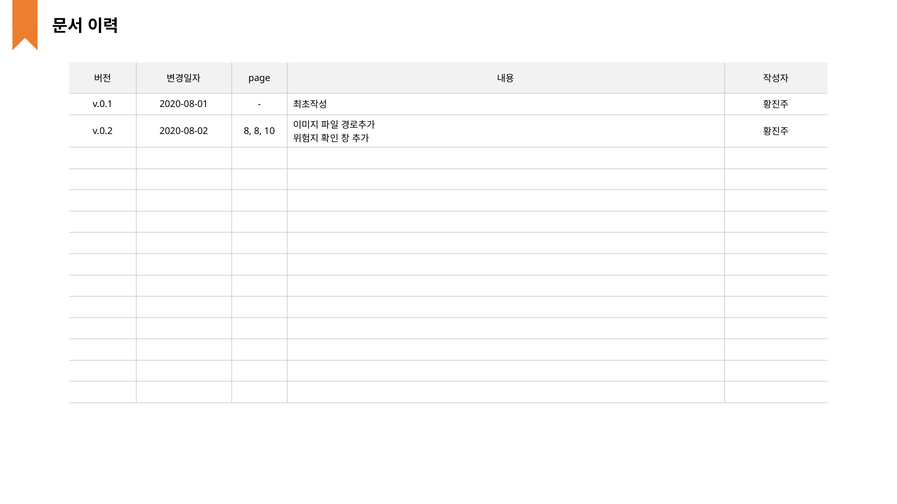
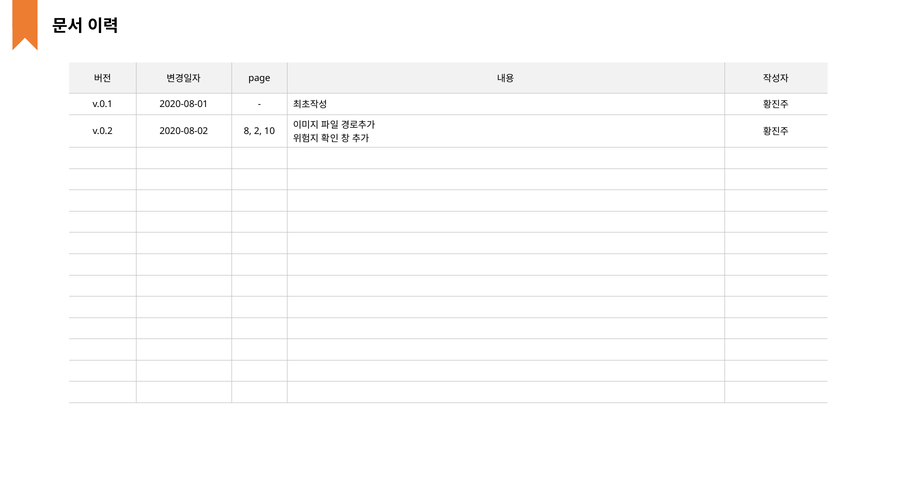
8 8: 8 -> 2 (258, 131)
